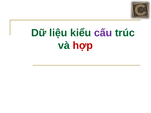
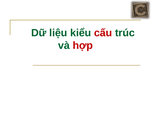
cấu colour: purple -> red (103, 33)
